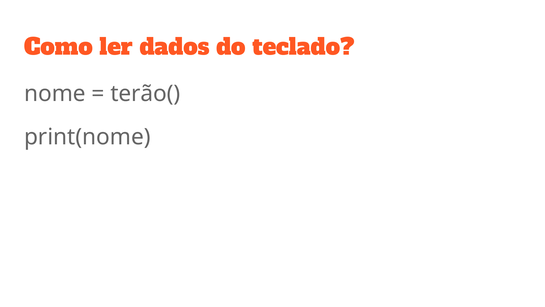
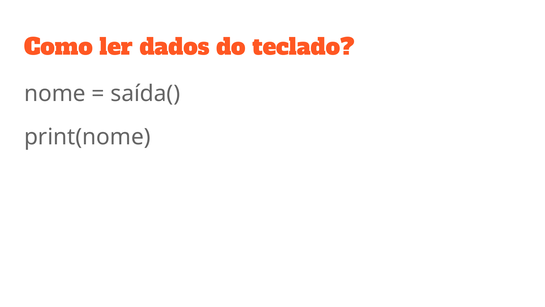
terão(: terão( -> saída( (145, 93)
